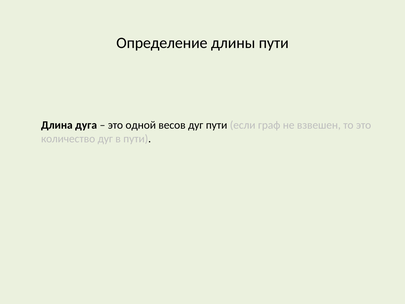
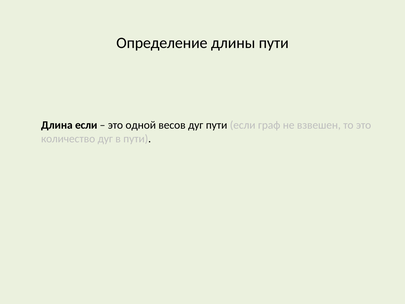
Длина дуга: дуга -> если (86, 125)
